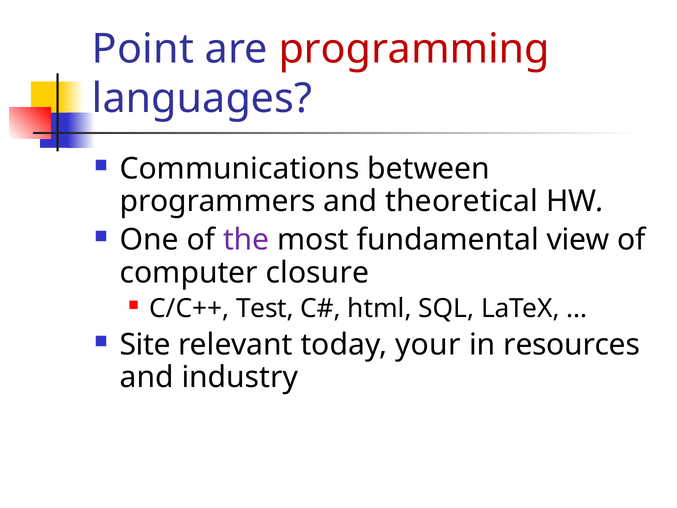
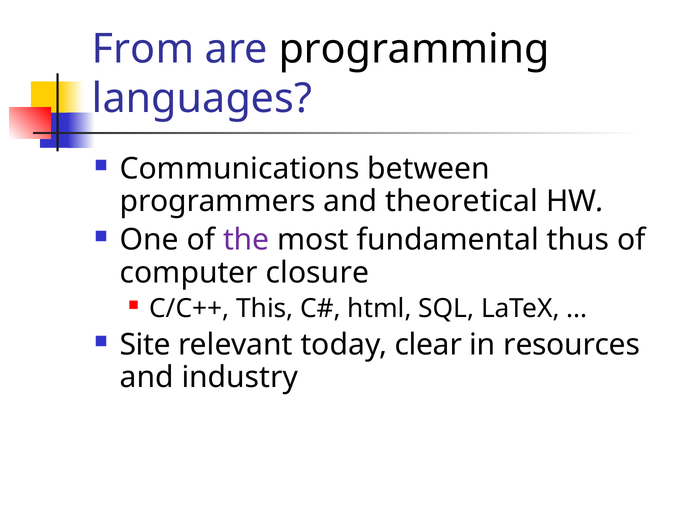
Point: Point -> From (143, 49)
programming colour: red -> black (414, 49)
view: view -> thus (578, 240)
Test: Test -> This (265, 308)
your: your -> clear (428, 345)
